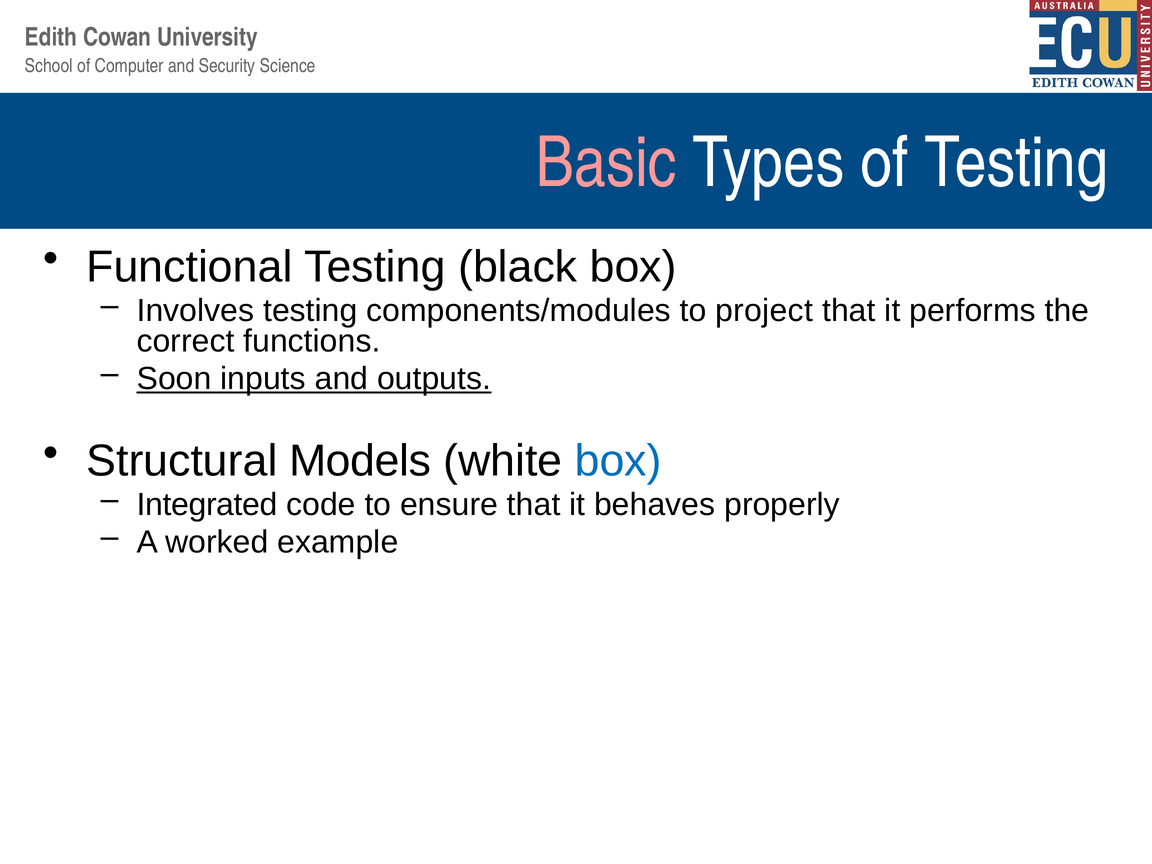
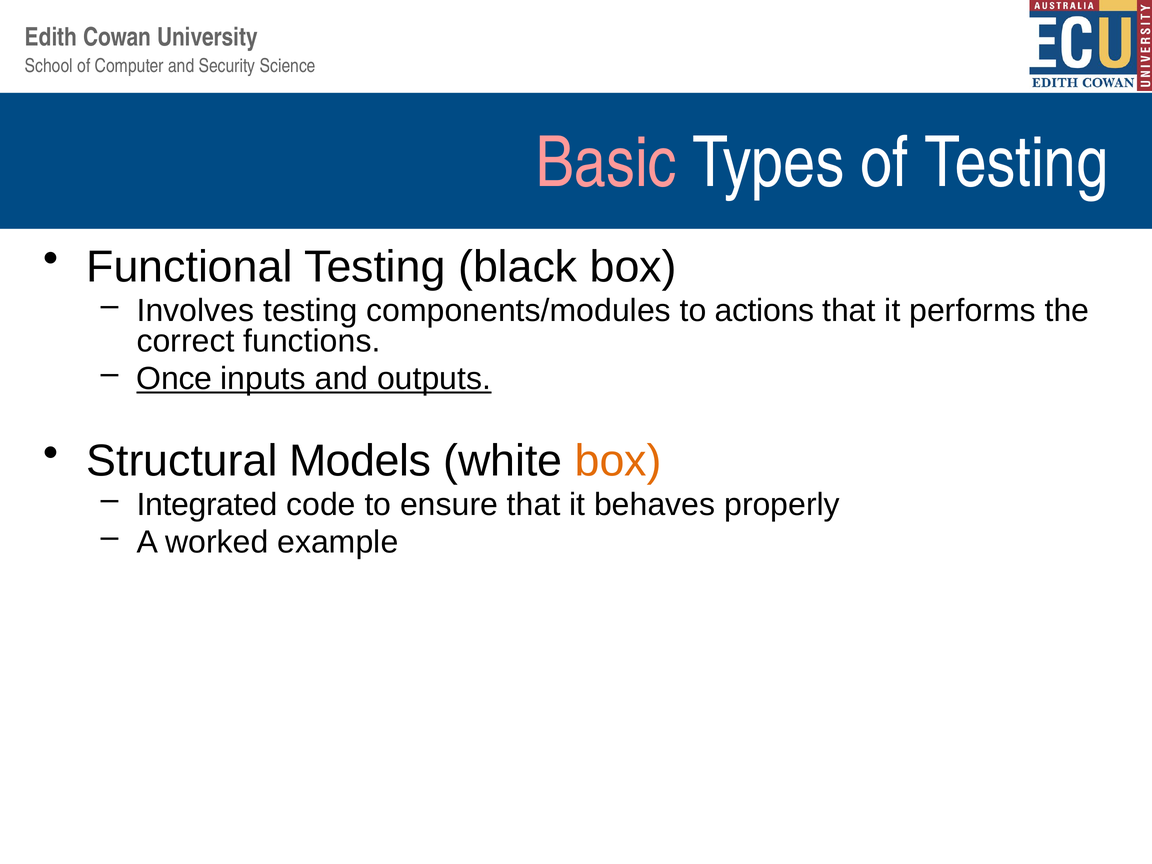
project: project -> actions (764, 311)
Soon: Soon -> Once (174, 379)
box colour: blue -> orange (618, 461)
